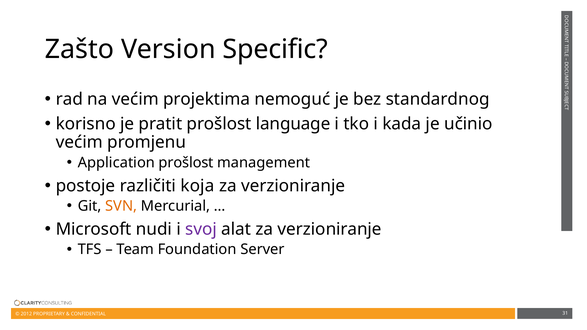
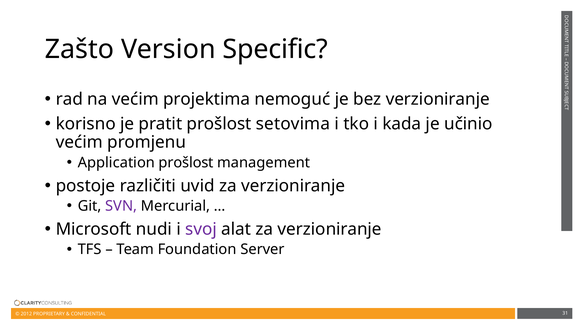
bez standardnog: standardnog -> verzioniranje (438, 99)
language: language -> setovima (293, 124)
koja: koja -> uvid (198, 186)
SVN colour: orange -> purple (121, 206)
